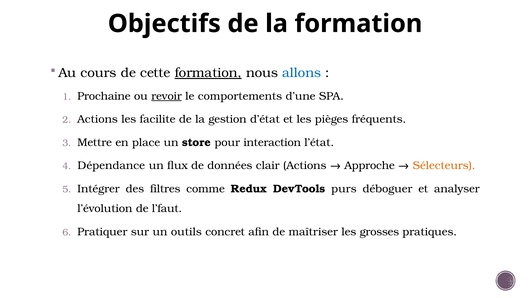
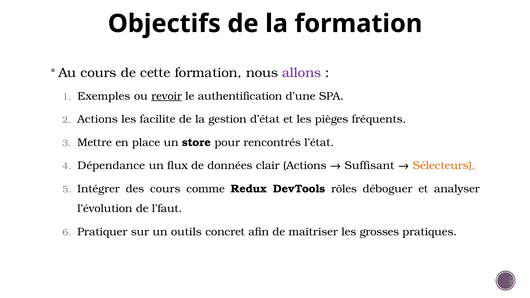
formation underline: present -> none (208, 73)
allons colour: blue -> purple (302, 73)
Prochaine: Prochaine -> Exemples (104, 96)
comportements: comportements -> authentification (240, 96)
interaction: interaction -> rencontrés (272, 142)
Approche: Approche -> Suffisant (369, 166)
des filtres: filtres -> cours (165, 189)
purs: purs -> rôles (344, 189)
